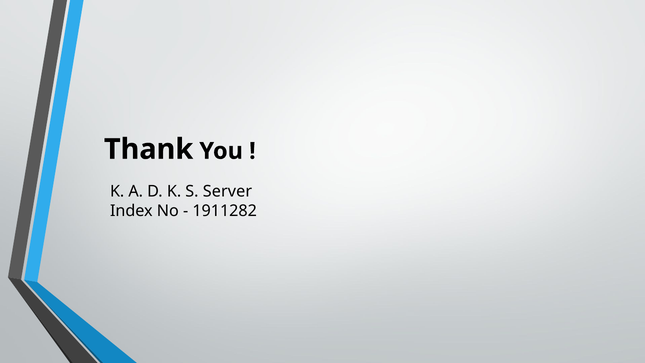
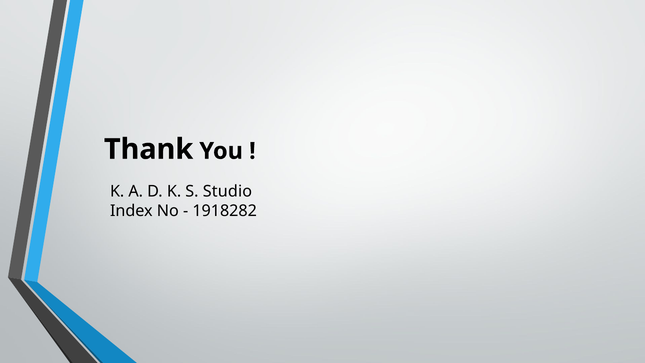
Server: Server -> Studio (227, 191)
1911282: 1911282 -> 1918282 (225, 211)
